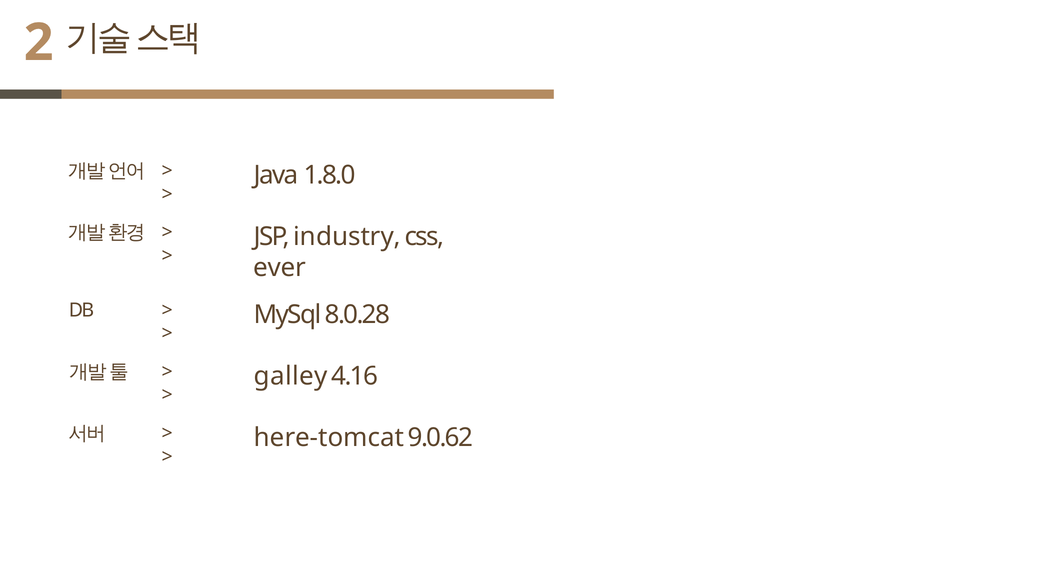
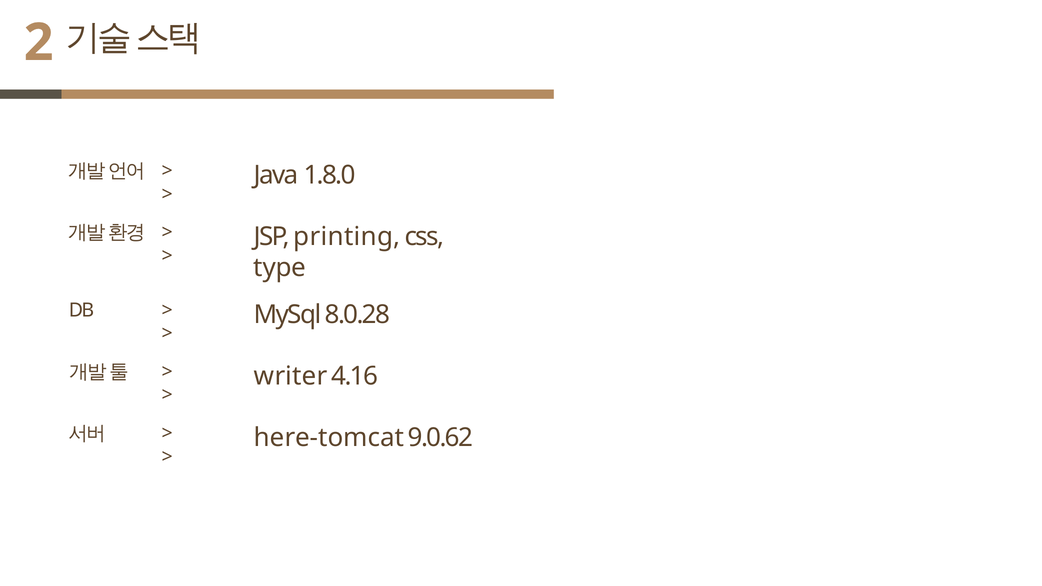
industry: industry -> printing (347, 237)
ever: ever -> type (280, 268)
galley: galley -> writer (291, 376)
